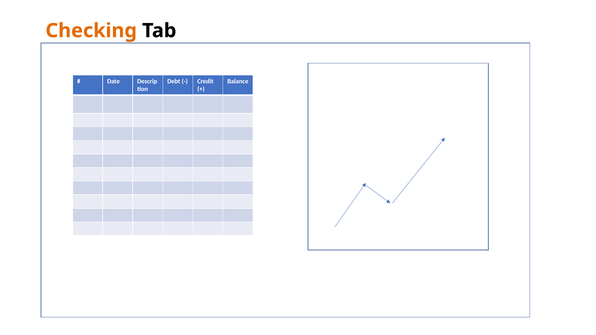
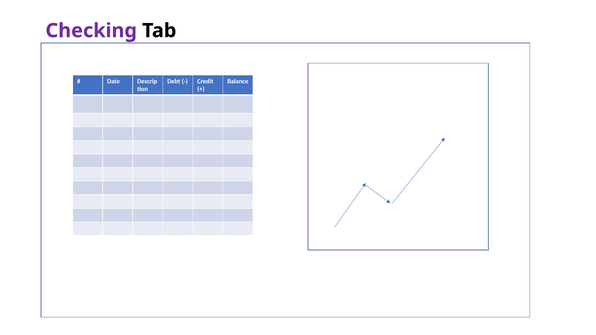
Checking colour: orange -> purple (91, 31)
